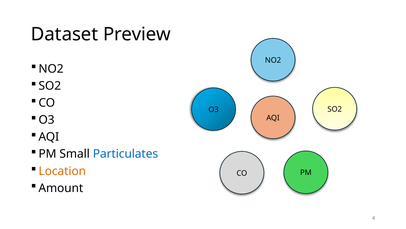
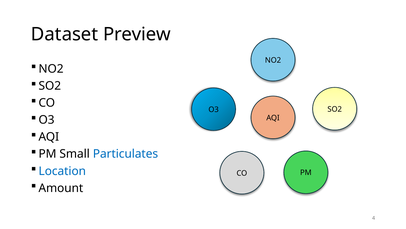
Location colour: orange -> blue (62, 171)
